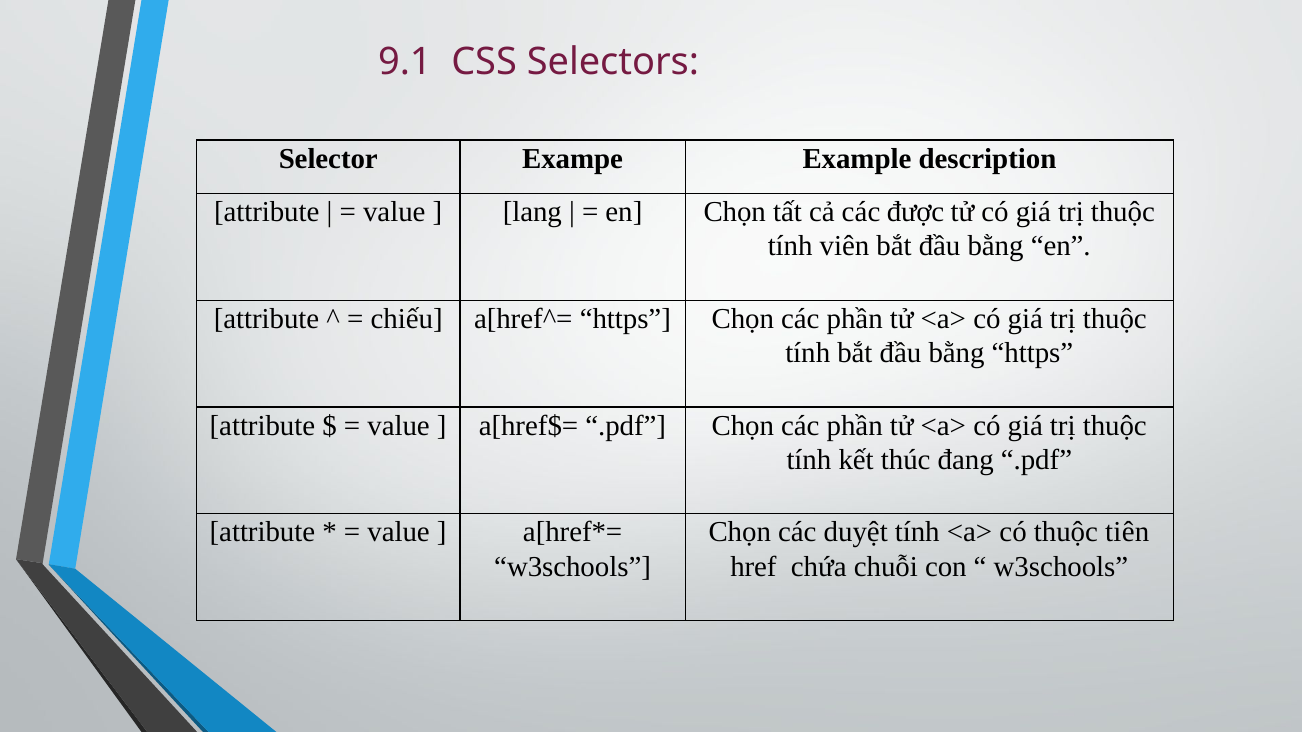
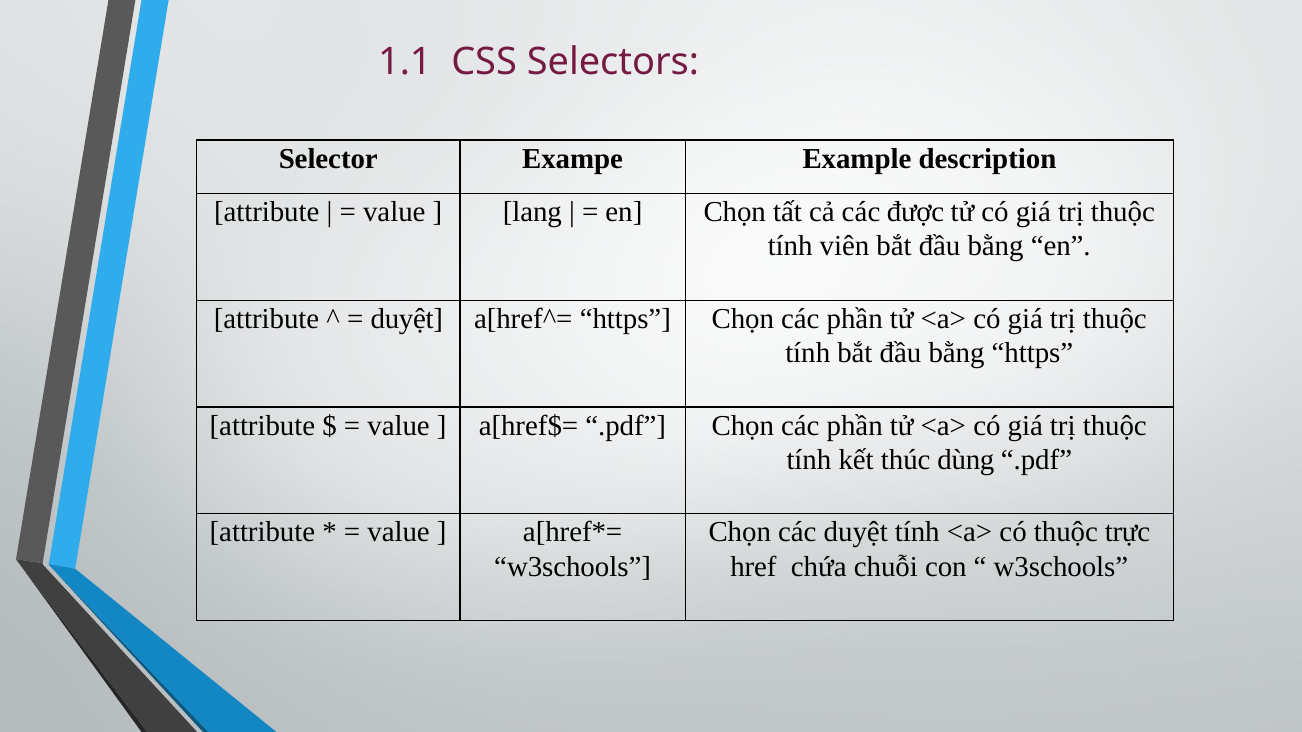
9.1: 9.1 -> 1.1 (405, 62)
chiếu: chiếu -> duyệt (407, 319)
đang: đang -> dùng (966, 460)
tiên: tiên -> trực (1128, 533)
